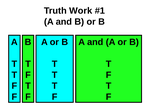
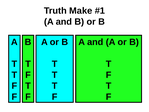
Work: Work -> Make (81, 11)
